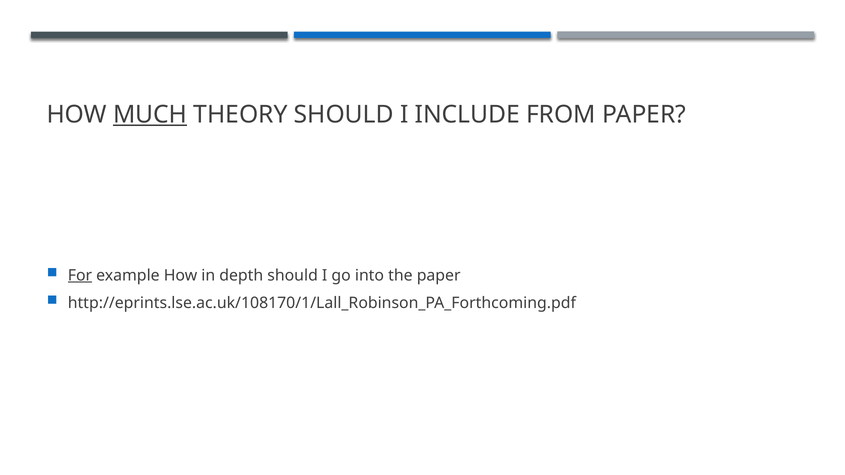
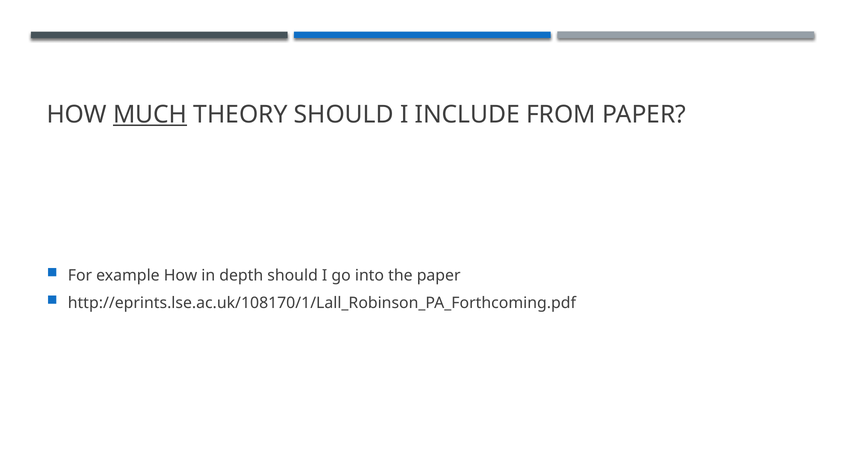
For underline: present -> none (80, 276)
